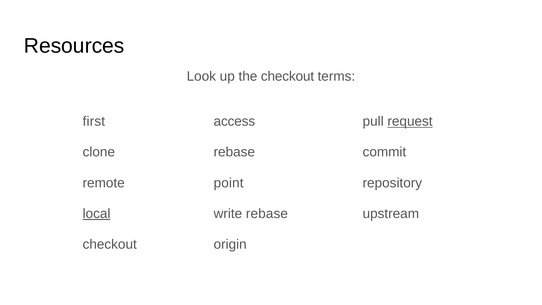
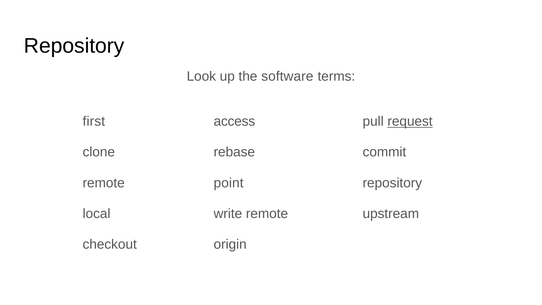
Resources: Resources -> Repository (74, 46)
the checkout: checkout -> software (287, 76)
local underline: present -> none (97, 214)
write rebase: rebase -> remote (267, 214)
